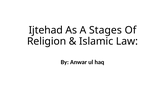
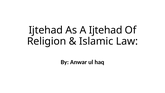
A Stages: Stages -> Ijtehad (106, 30)
